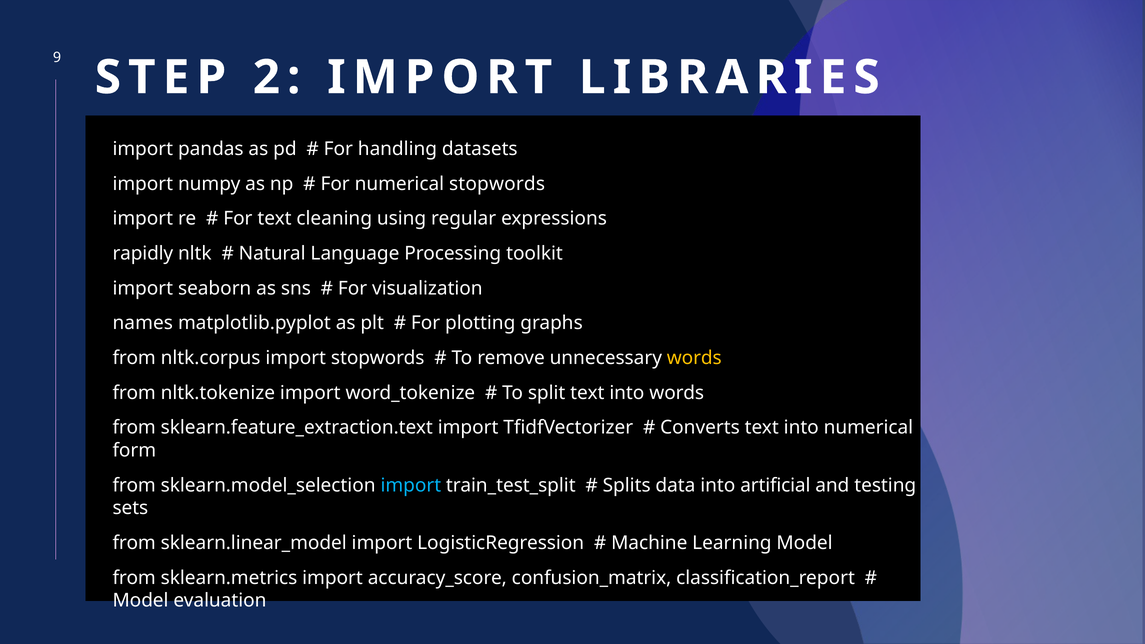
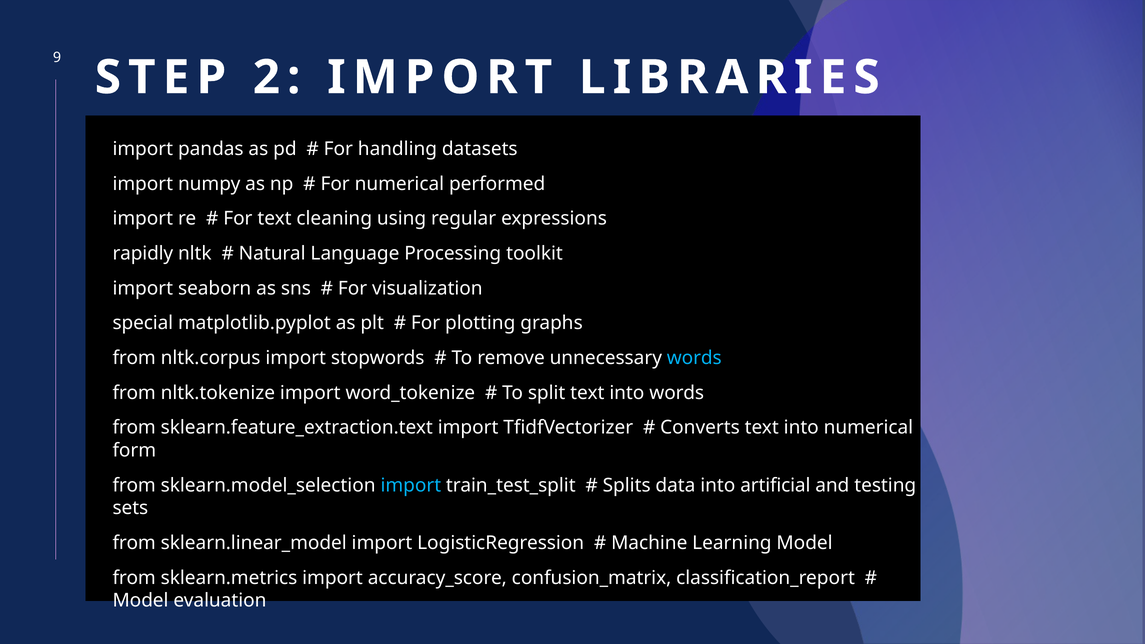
numerical stopwords: stopwords -> performed (497, 184)
names: names -> special (143, 323)
words colour: yellow -> light blue (694, 358)
